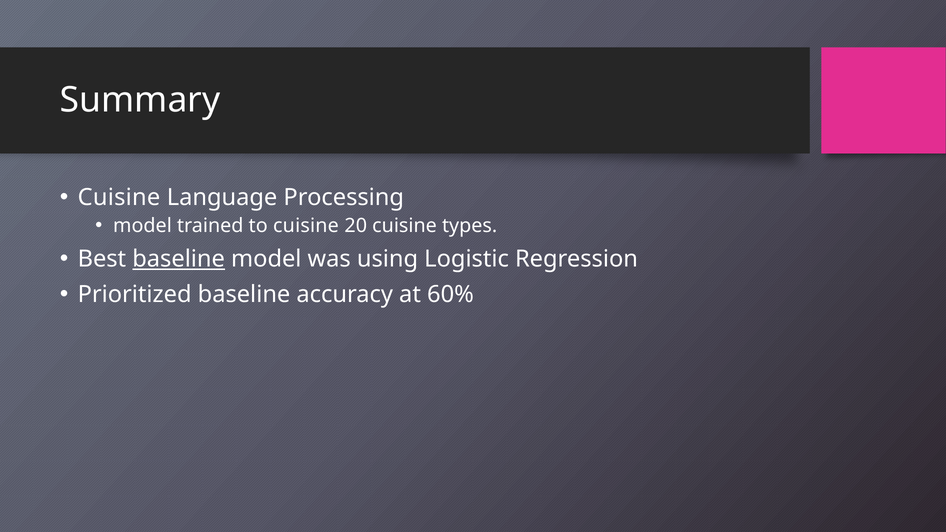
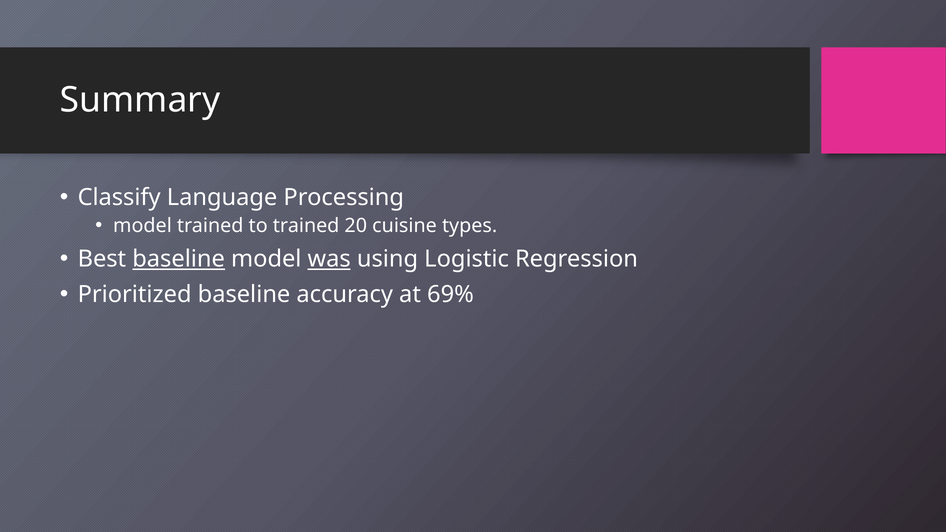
Cuisine: Cuisine -> Classify (119, 197)
to cuisine: cuisine -> trained (306, 226)
was underline: none -> present (329, 259)
60%: 60% -> 69% (450, 294)
